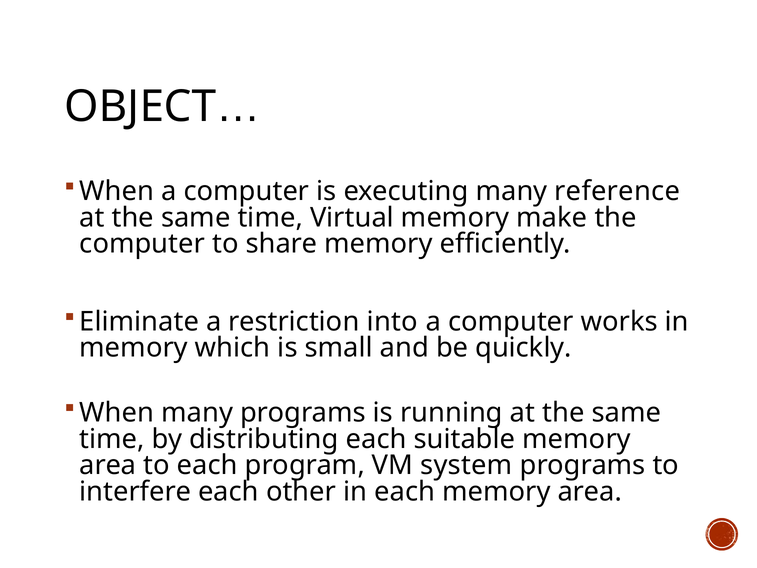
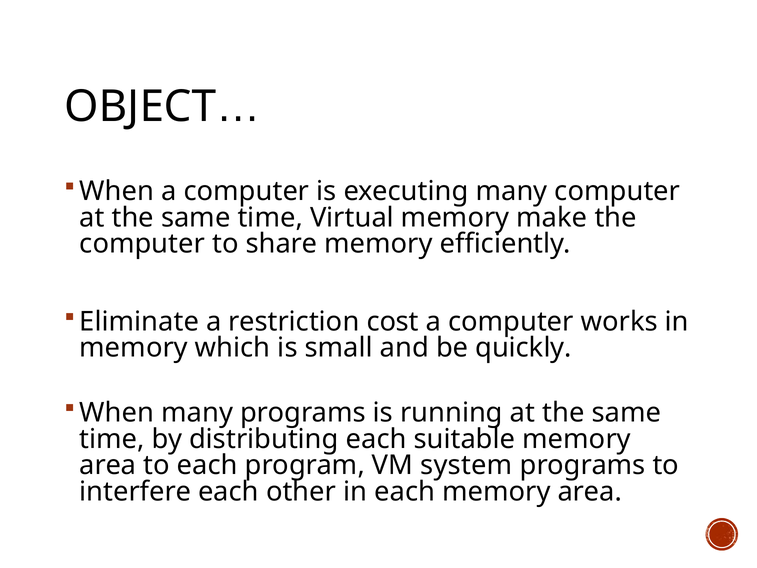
many reference: reference -> computer (617, 191)
into: into -> cost (393, 321)
